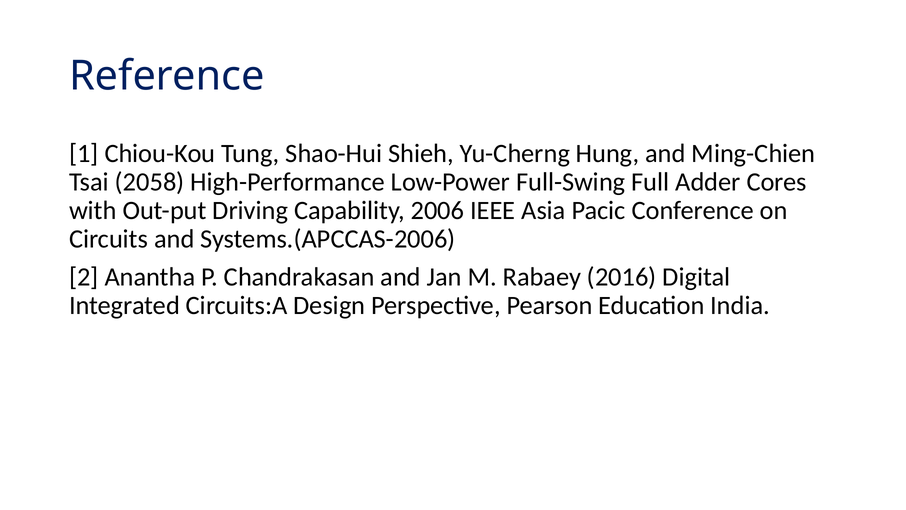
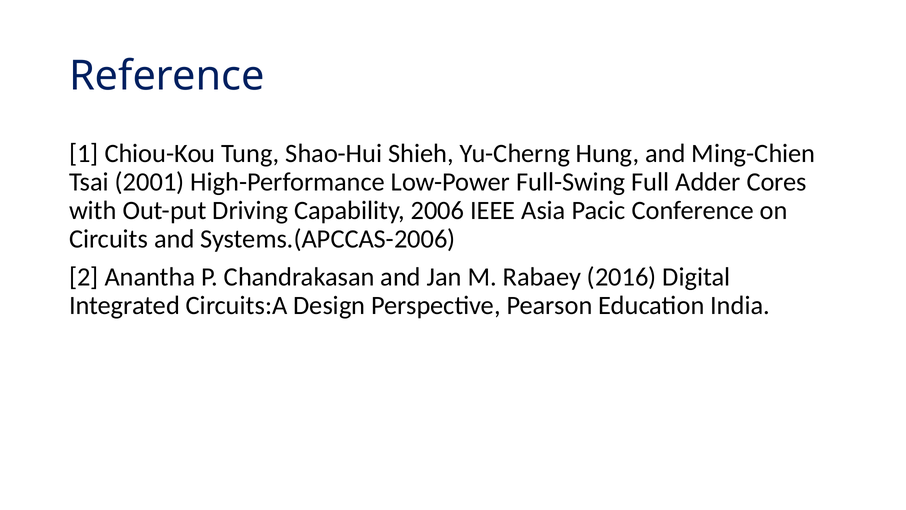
2058: 2058 -> 2001 (150, 182)
